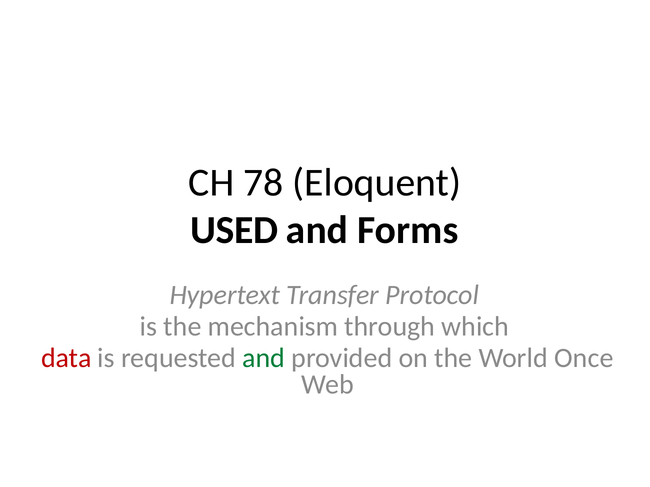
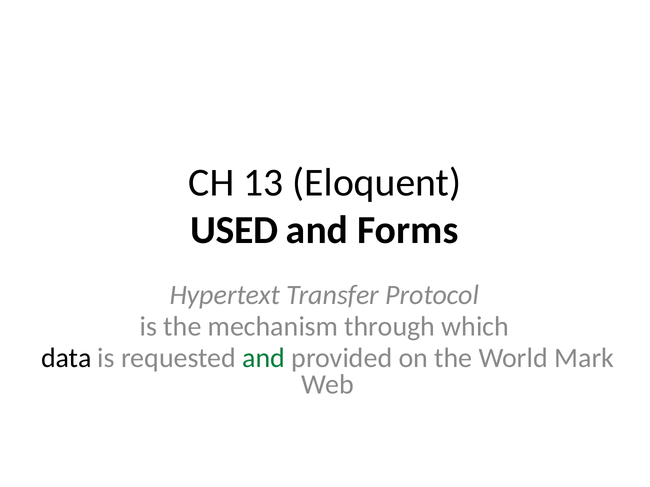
78: 78 -> 13 (263, 183)
data colour: red -> black (66, 358)
Once: Once -> Mark (584, 358)
